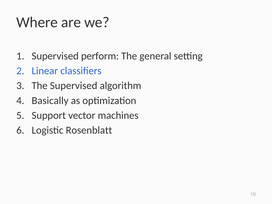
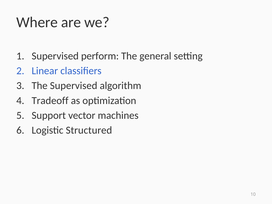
Basically: Basically -> Tradeoff (50, 101)
Rosenblatt: Rosenblatt -> Structured (89, 130)
